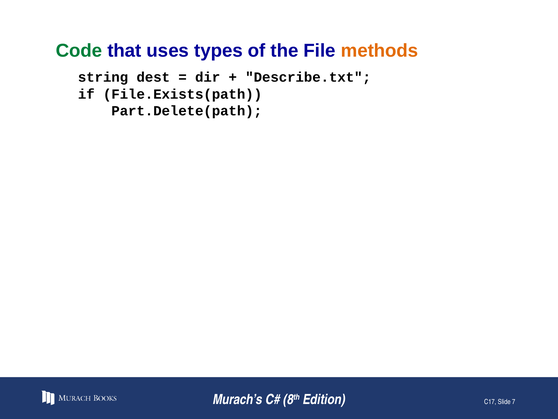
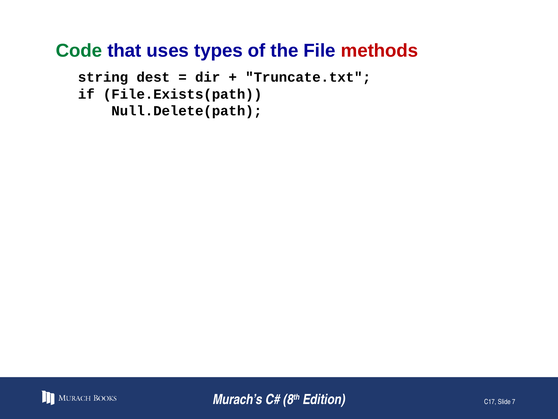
methods colour: orange -> red (380, 51)
Describe.txt: Describe.txt -> Truncate.txt (308, 77)
Part.Delete(path: Part.Delete(path -> Null.Delete(path (187, 111)
